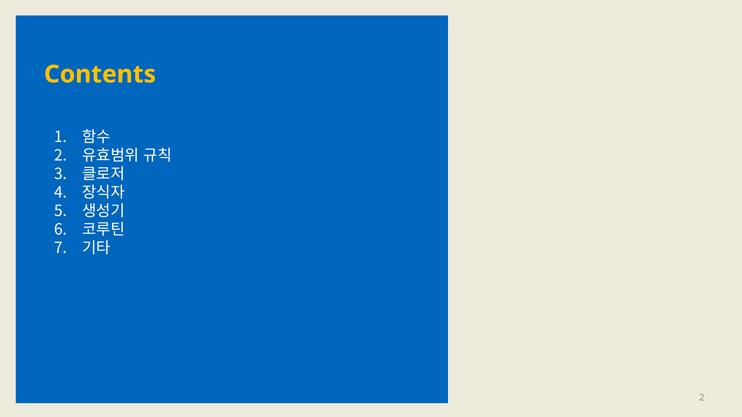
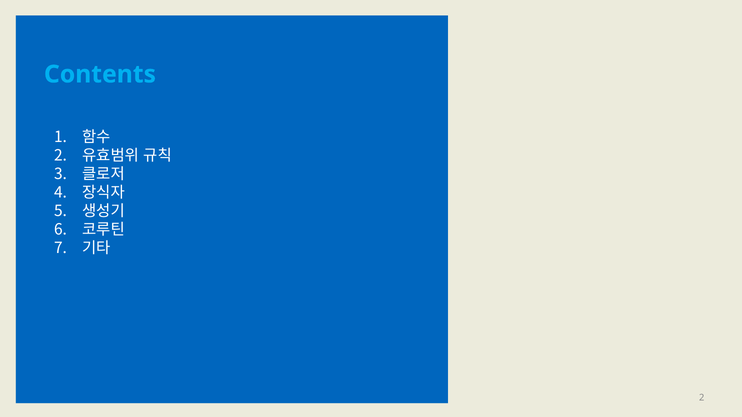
Contents colour: yellow -> light blue (100, 74)
